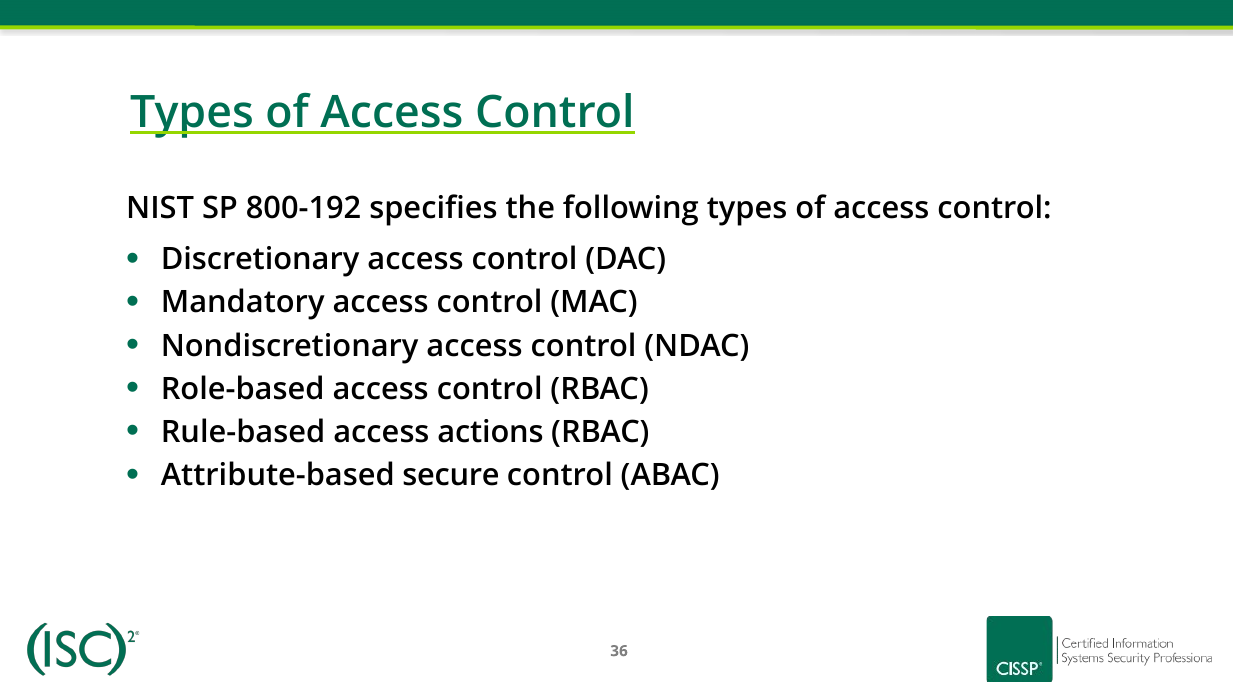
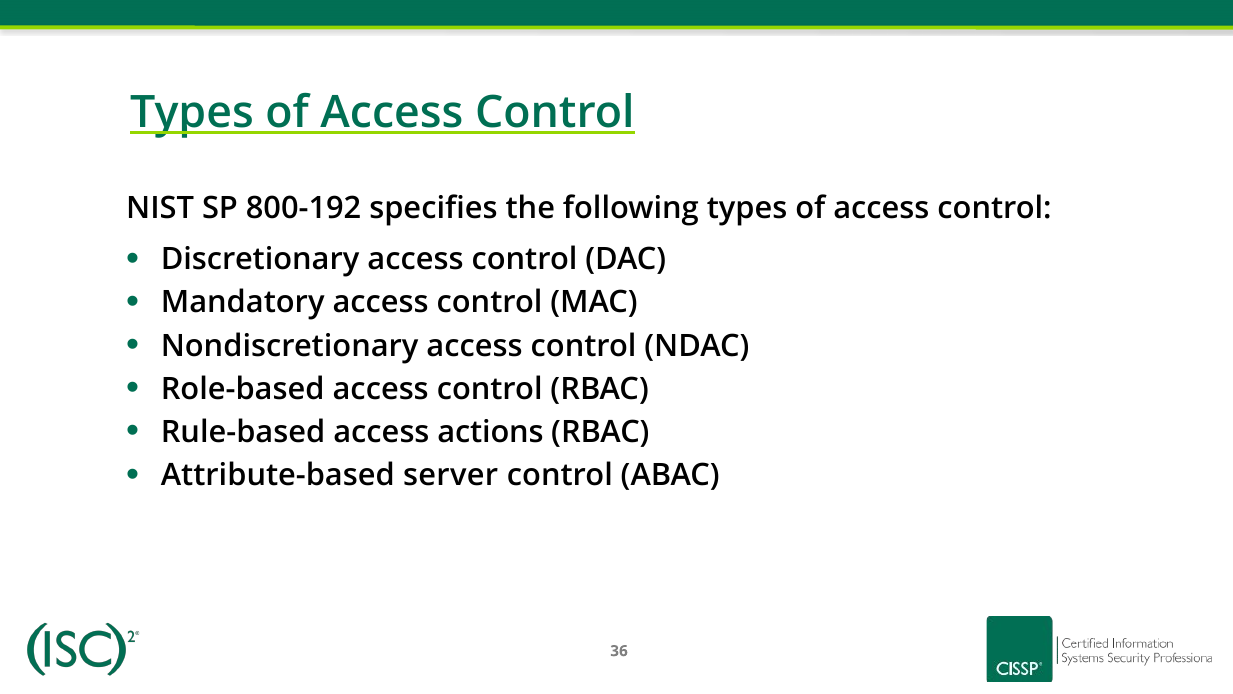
secure: secure -> server (451, 475)
